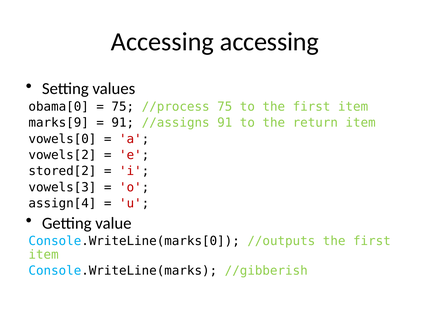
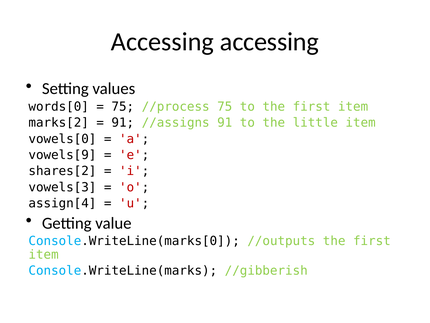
obama[0: obama[0 -> words[0 (59, 106)
marks[9: marks[9 -> marks[2 (59, 123)
return: return -> little (315, 123)
vowels[2: vowels[2 -> vowels[9 (62, 155)
stored[2: stored[2 -> shares[2 (62, 171)
